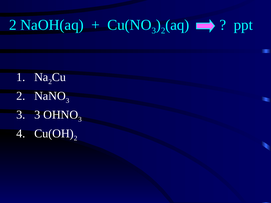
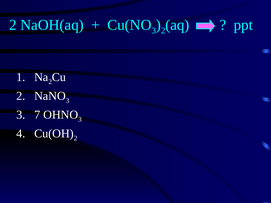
3: 3 -> 7 (37, 115)
